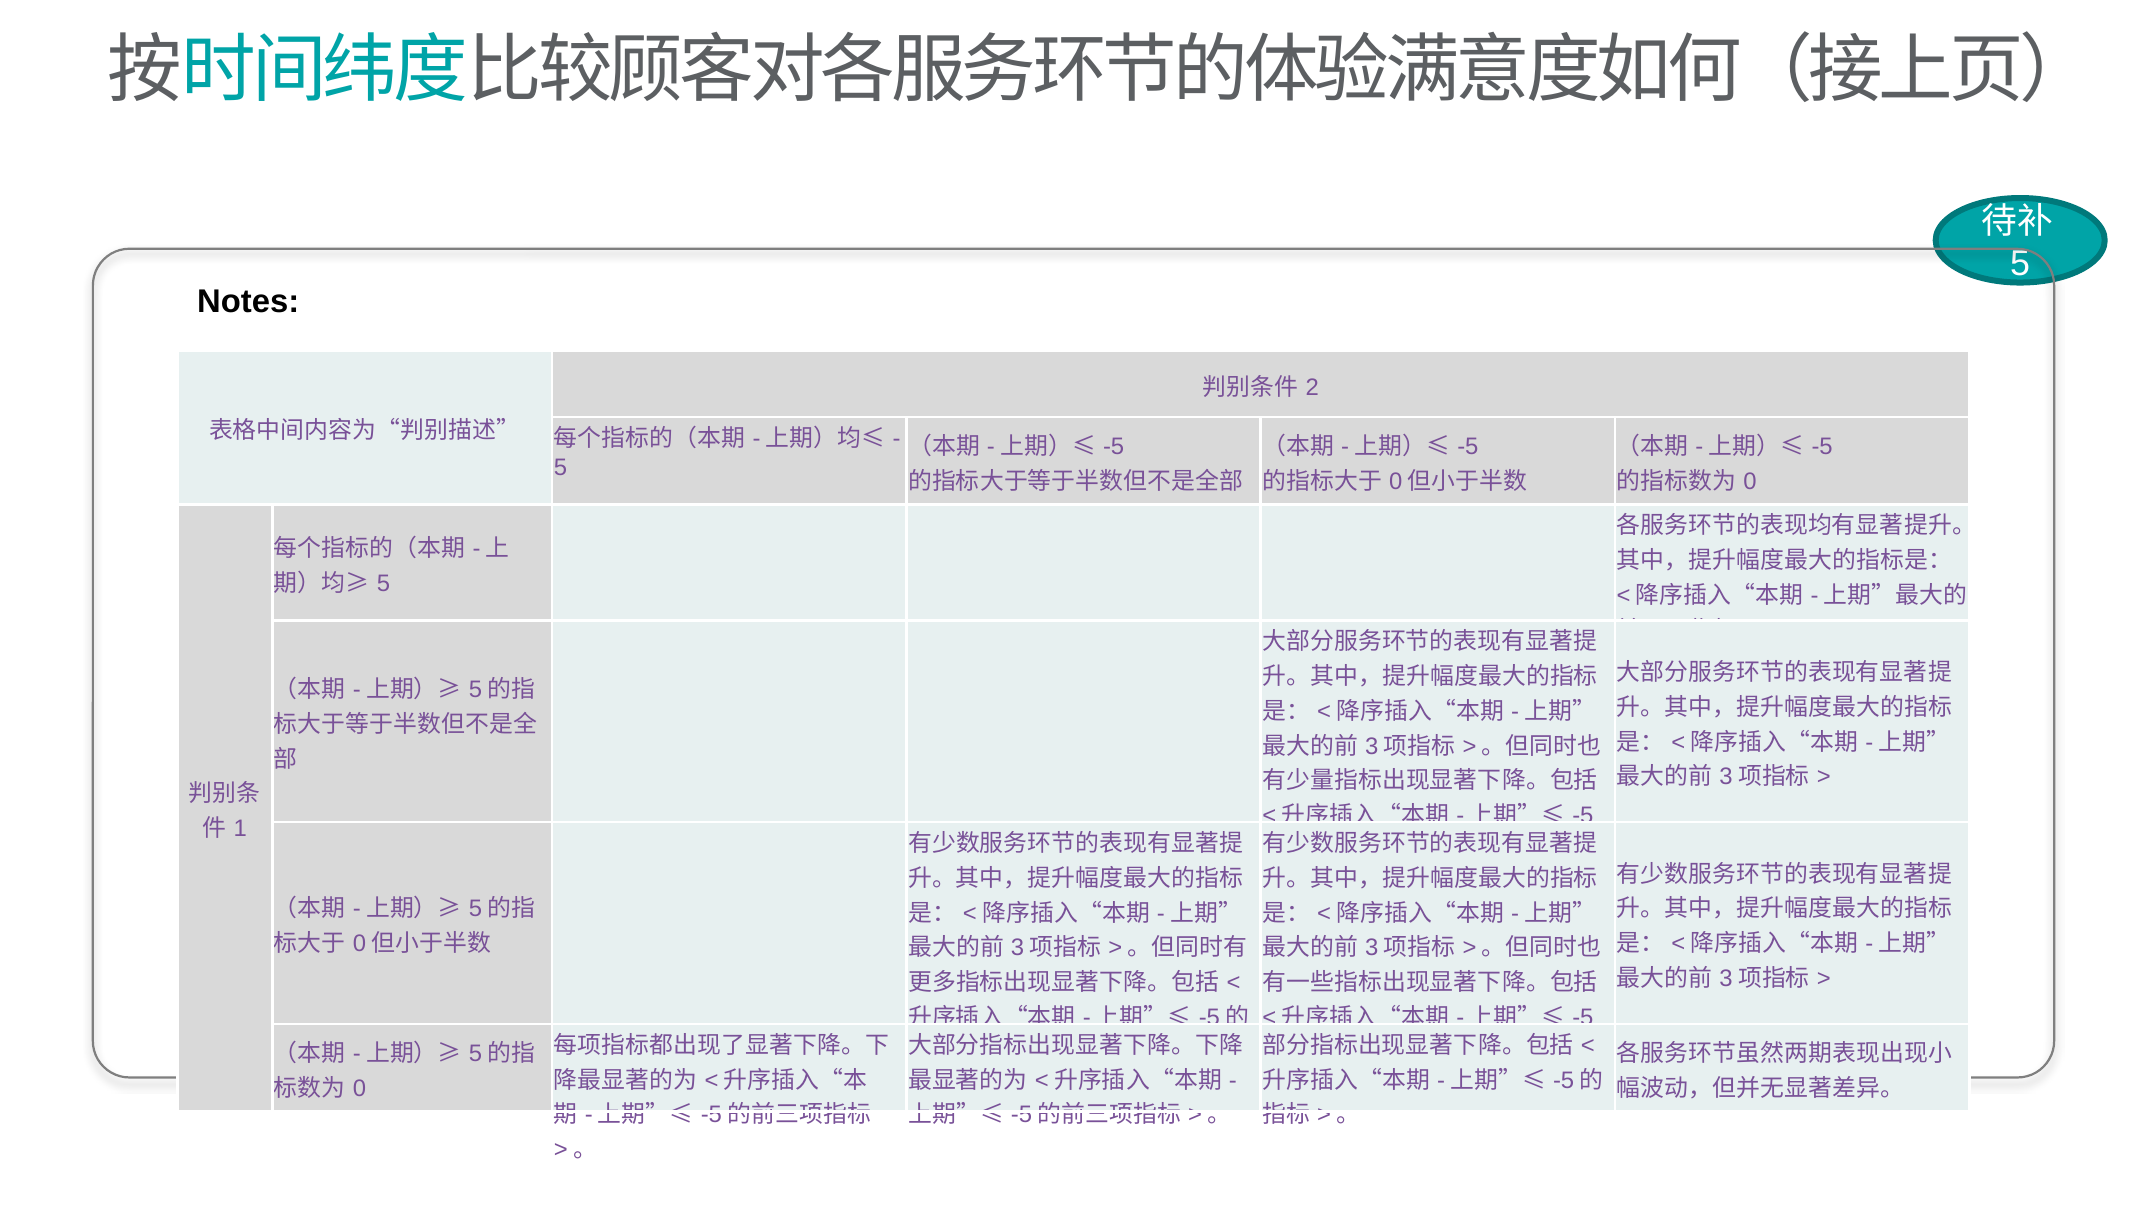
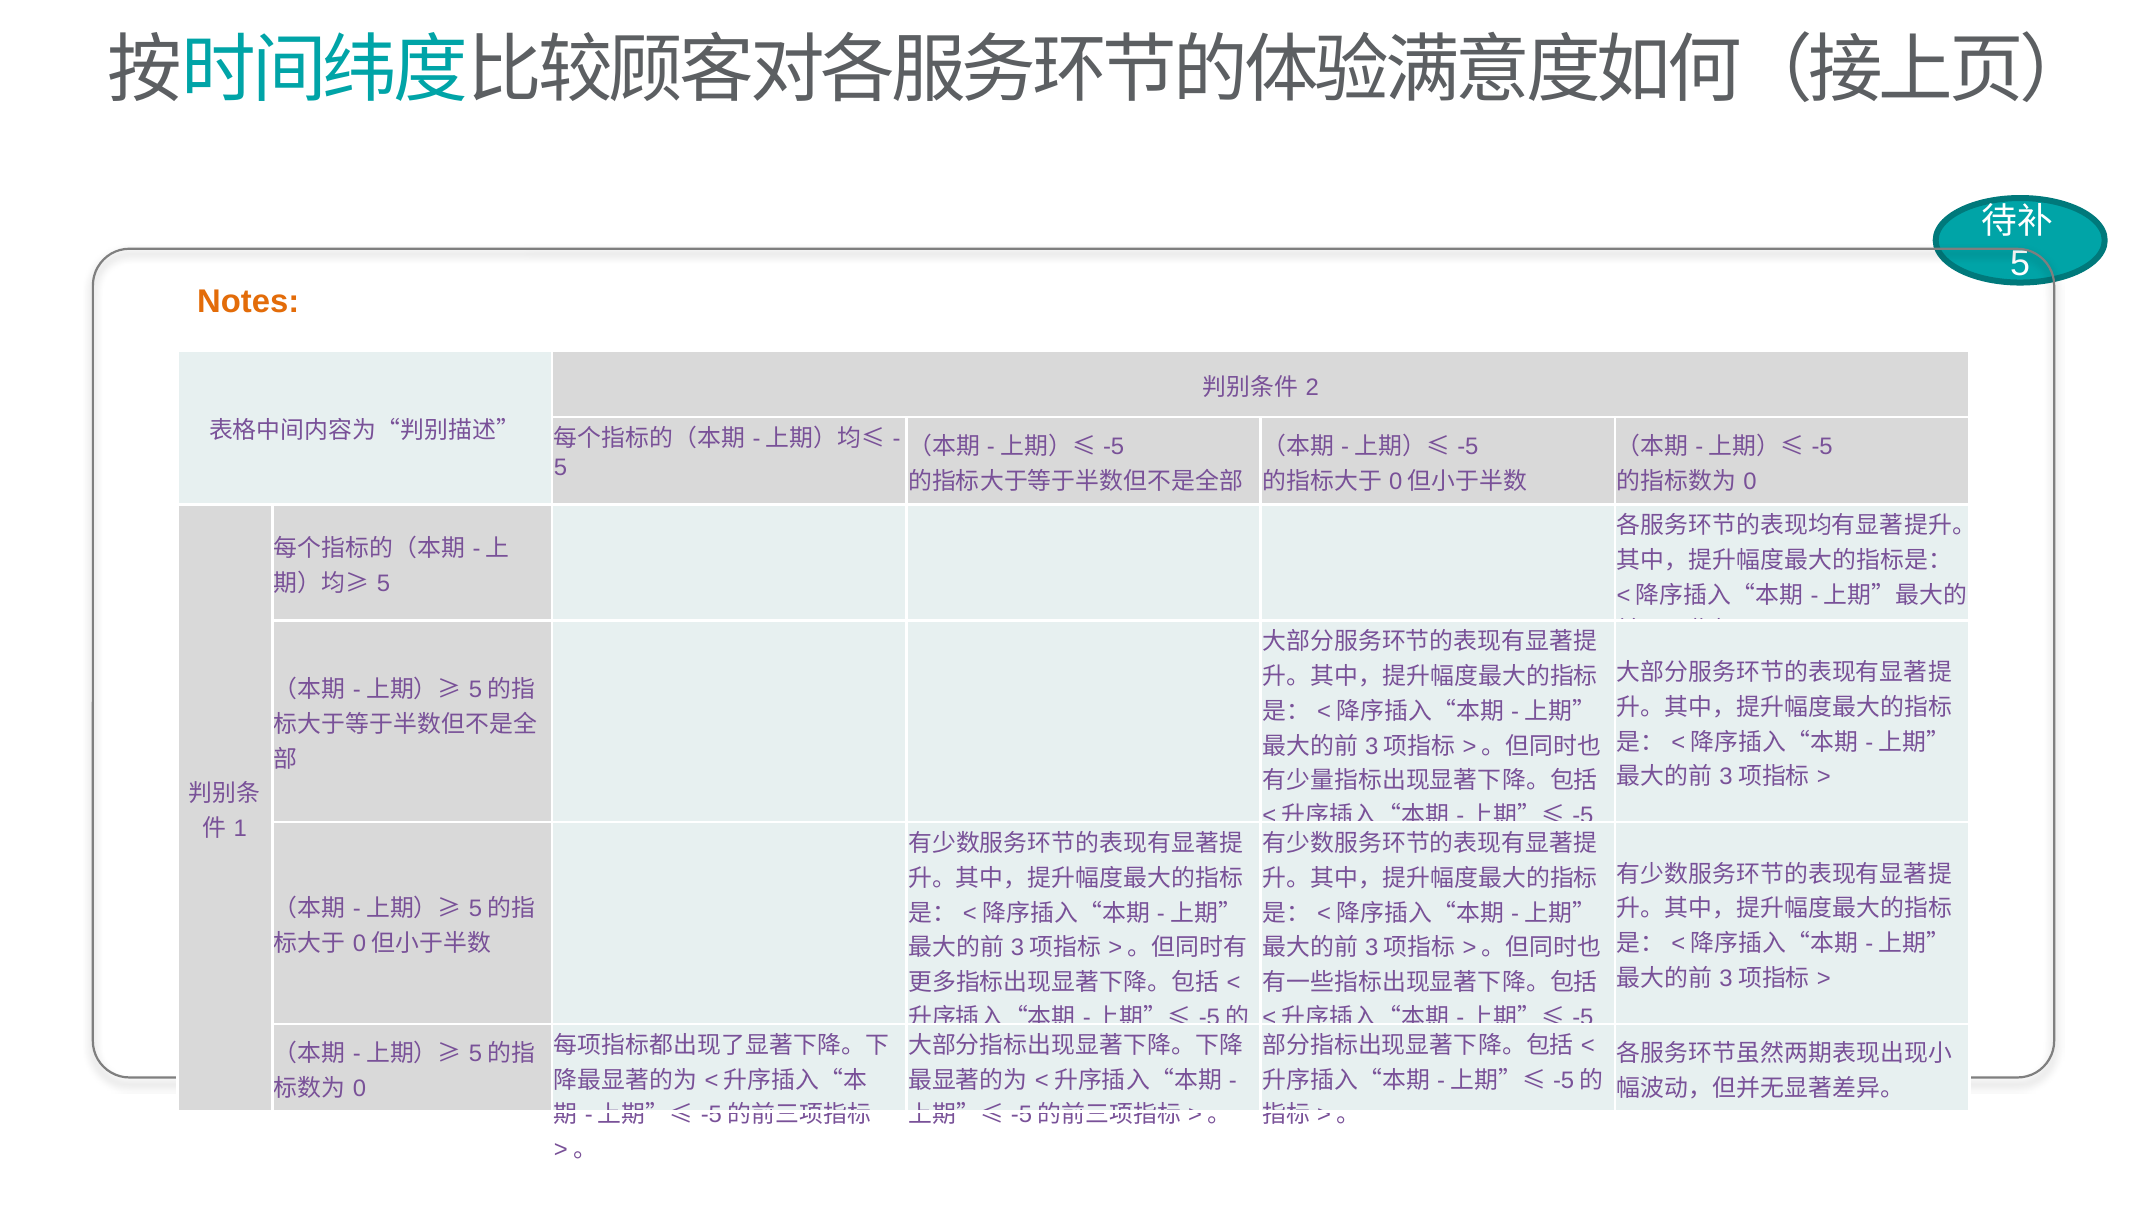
Notes colour: black -> orange (248, 302)
